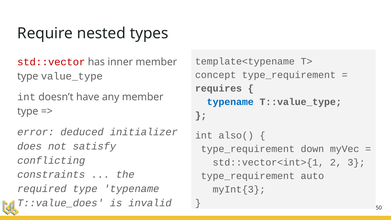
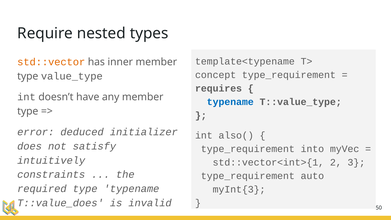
std::vector colour: red -> orange (51, 62)
down: down -> into (312, 149)
conflicting: conflicting -> intuitively (51, 160)
